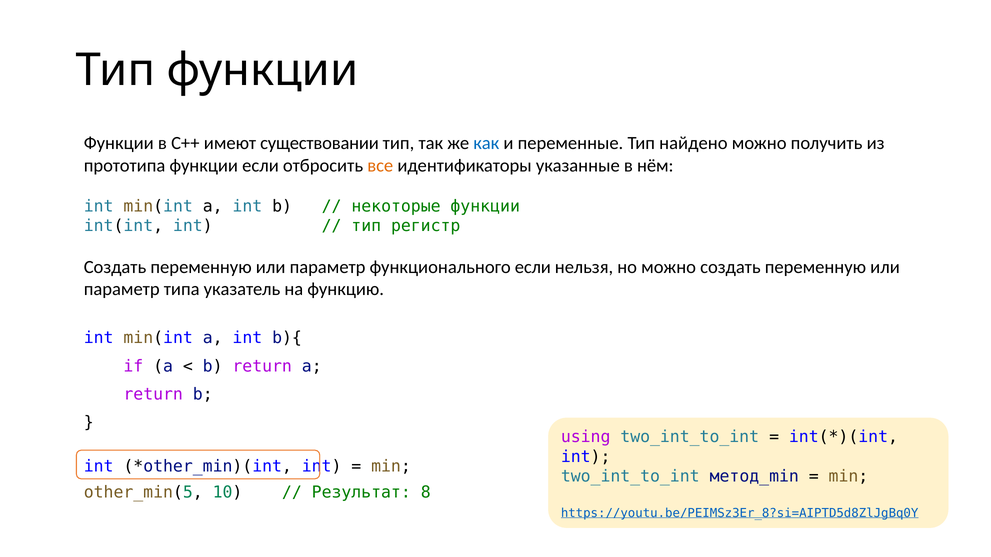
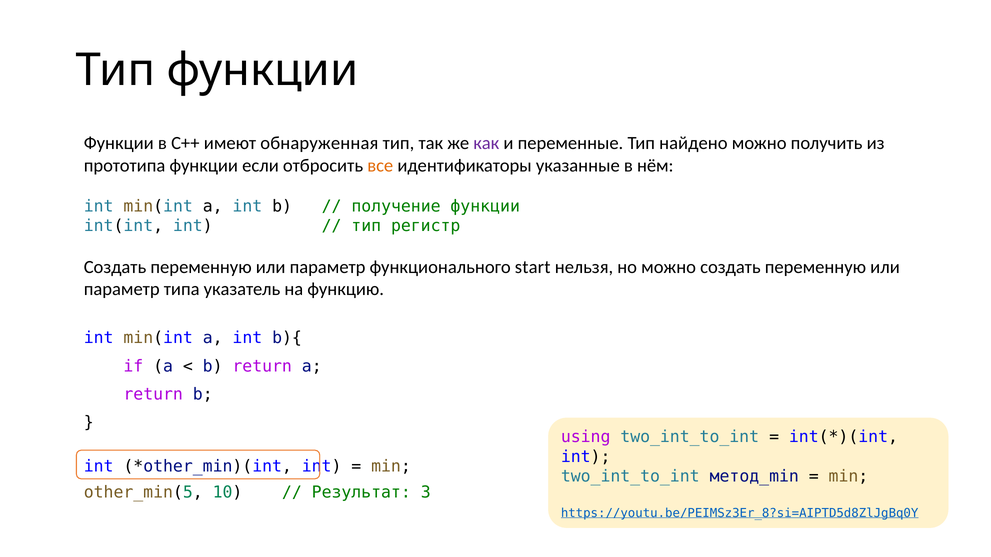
существовании: существовании -> обнаруженная (319, 143)
как colour: blue -> purple (486, 143)
некоторые: некоторые -> получение (396, 206)
функционального если: если -> start (533, 267)
8: 8 -> 3 (426, 493)
